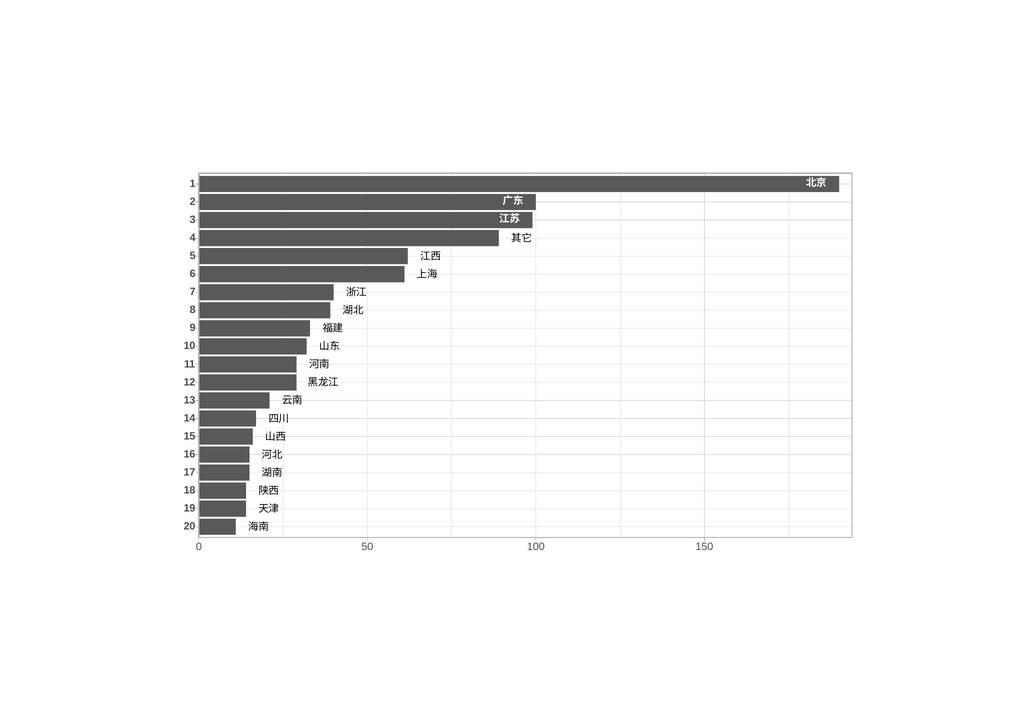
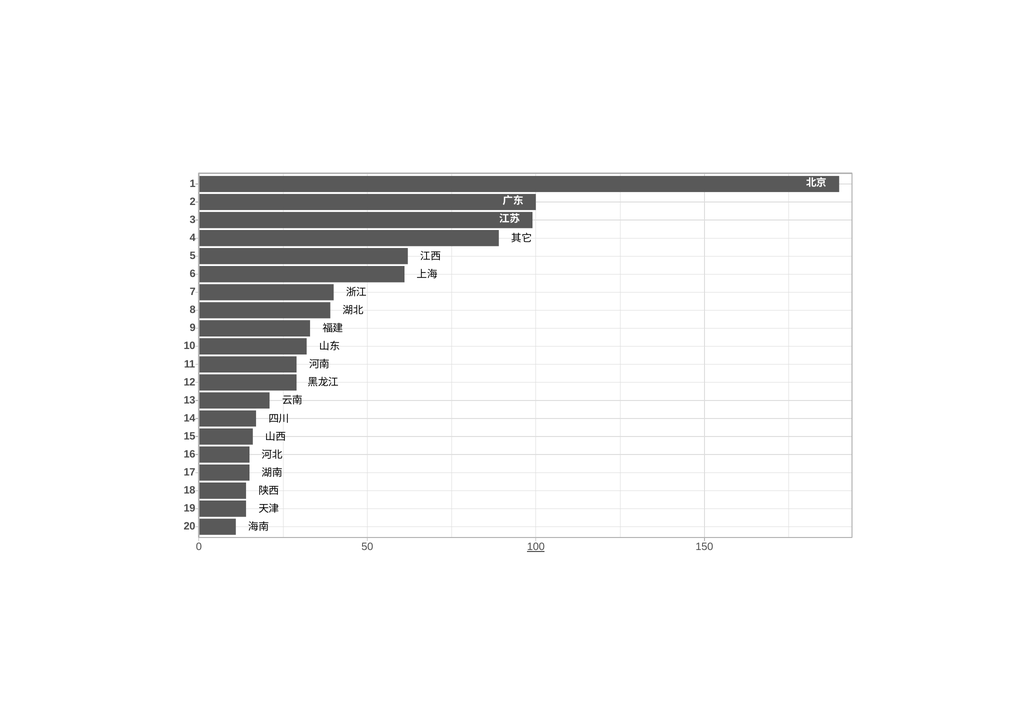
100 underline: none -> present (536, 547)
